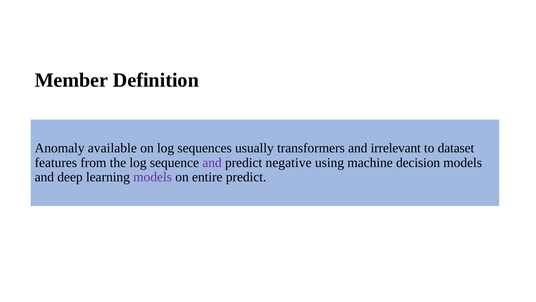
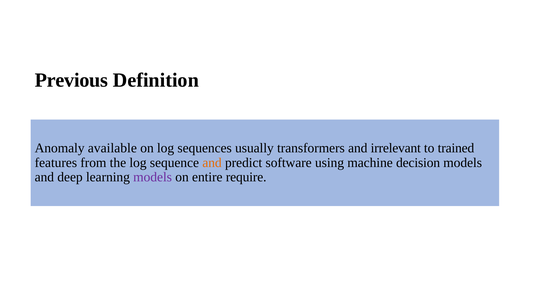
Member: Member -> Previous (71, 80)
dataset: dataset -> trained (456, 148)
and colour: purple -> orange (212, 162)
negative: negative -> software (289, 162)
entire predict: predict -> require (246, 177)
